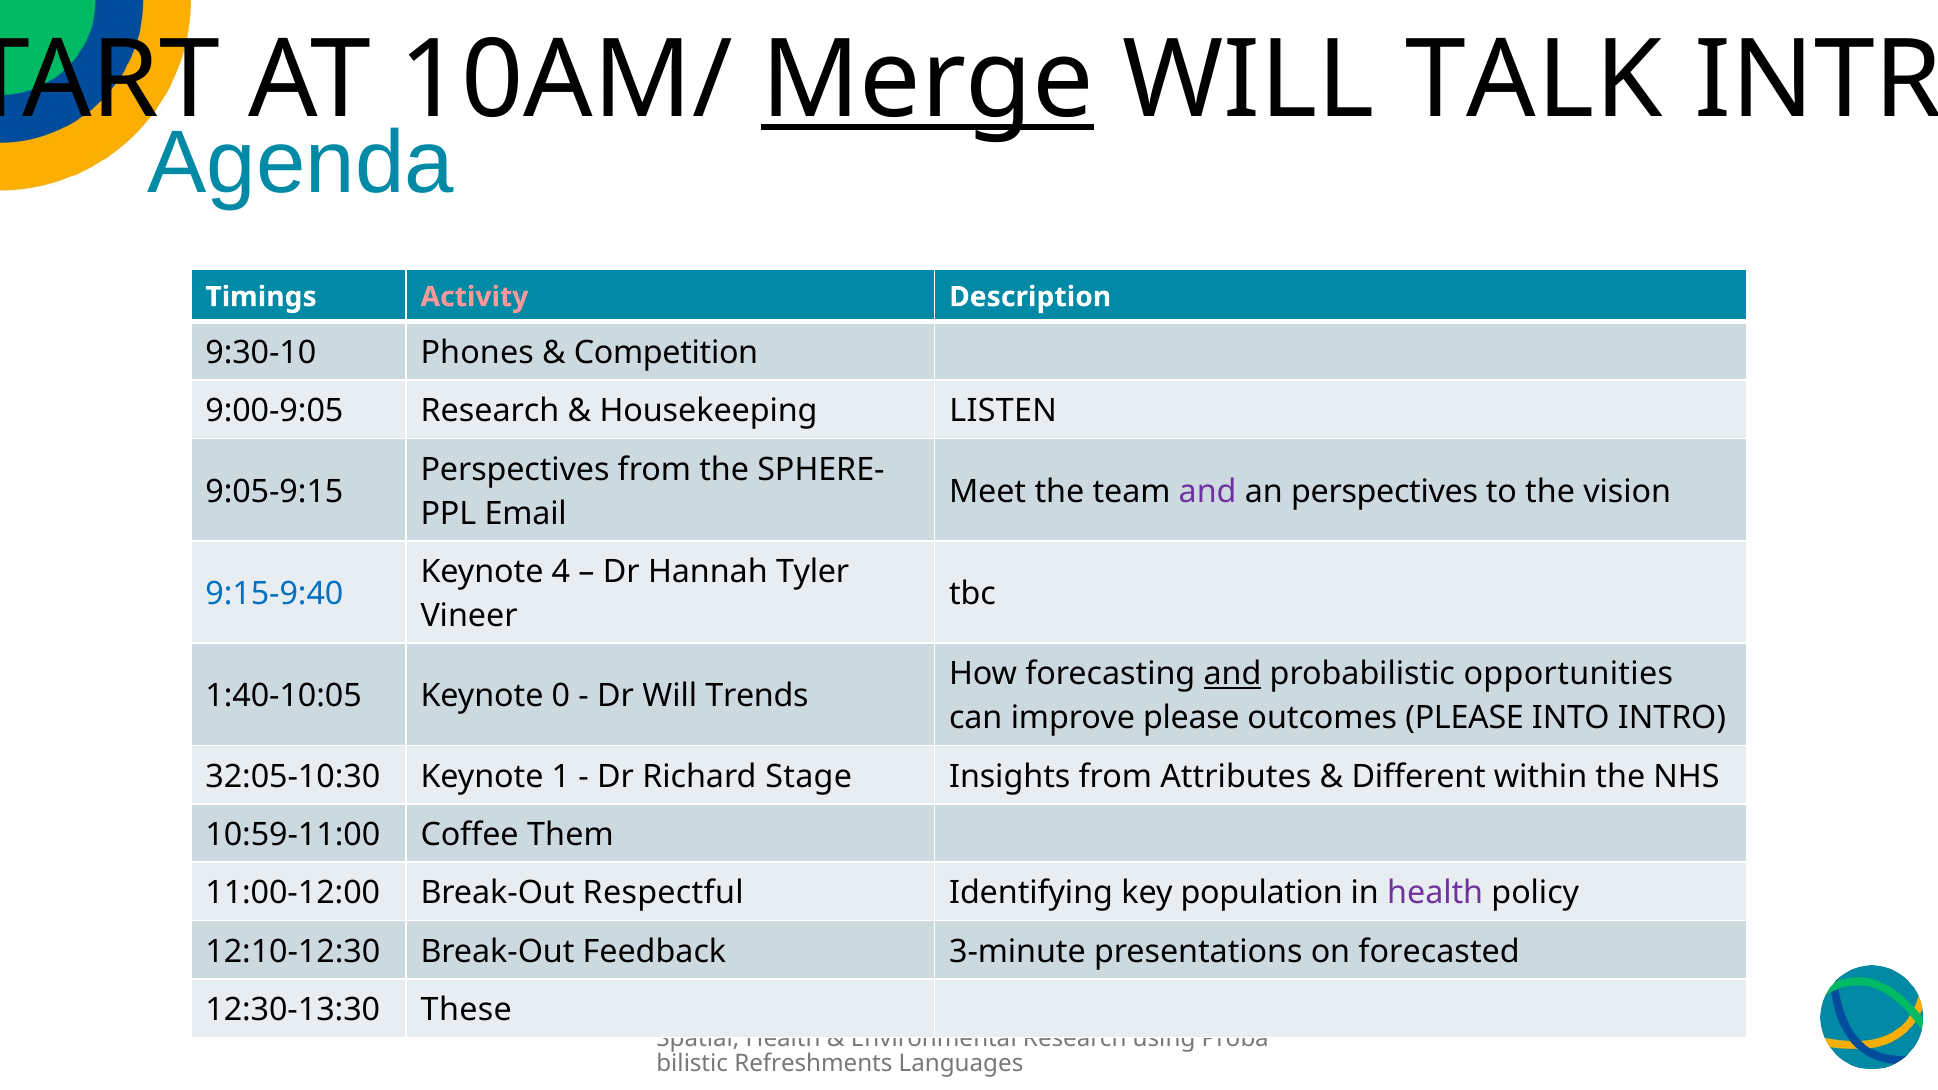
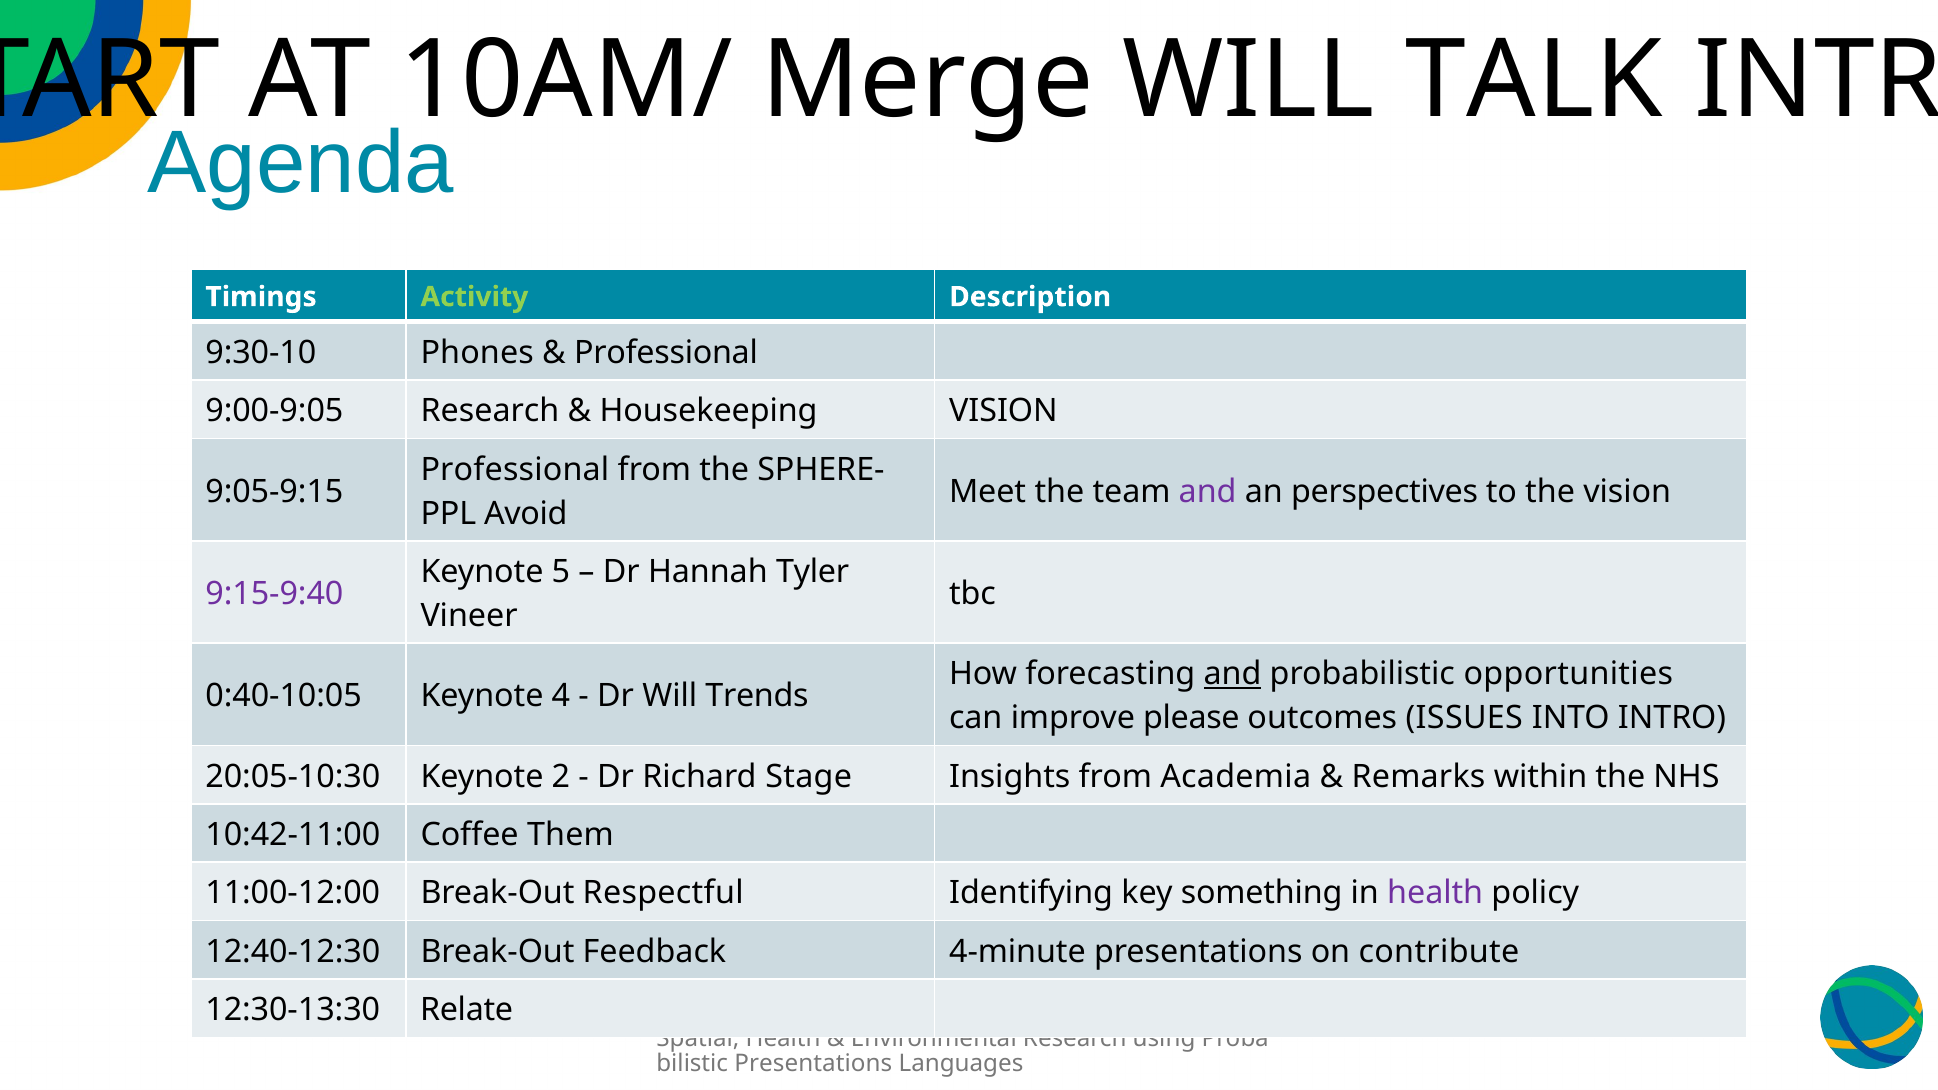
Merge underline: present -> none (928, 80)
Activity colour: pink -> light green (474, 297)
Competition: Competition -> Professional (666, 353)
Housekeeping LISTEN: LISTEN -> VISION (1003, 411)
Perspectives: Perspectives -> Professional (515, 470)
Email: Email -> Avoid (526, 514)
4: 4 -> 5 (561, 572)
9:15-9:40 colour: blue -> purple (274, 594)
1:40-10:05: 1:40-10:05 -> 0:40-10:05 (284, 696)
0: 0 -> 4 (561, 696)
outcomes PLEASE: PLEASE -> ISSUES (1464, 718)
32:05-10:30: 32:05-10:30 -> 20:05-10:30 (293, 776)
1: 1 -> 2 (561, 776)
Attributes: Attributes -> Academia (1236, 776)
Different: Different -> Remarks (1418, 776)
10:59-11:00: 10:59-11:00 -> 10:42-11:00 (293, 835)
population: population -> something (1262, 893)
12:10-12:30: 12:10-12:30 -> 12:40-12:30 (293, 952)
3-minute: 3-minute -> 4-minute (1017, 952)
forecasted: forecasted -> contribute (1439, 952)
These: These -> Relate (467, 1010)
Refreshments: Refreshments -> Presentations (813, 1063)
